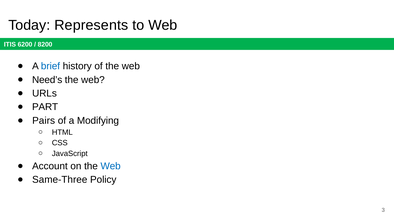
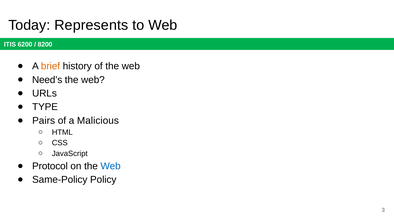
brief colour: blue -> orange (50, 66)
PART: PART -> TYPE (45, 107)
Modifying: Modifying -> Malicious (98, 120)
Account: Account -> Protocol (50, 166)
Same-Three: Same-Three -> Same-Policy (60, 179)
